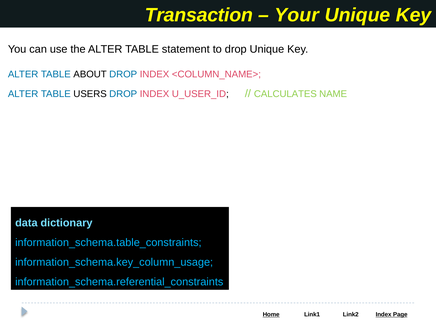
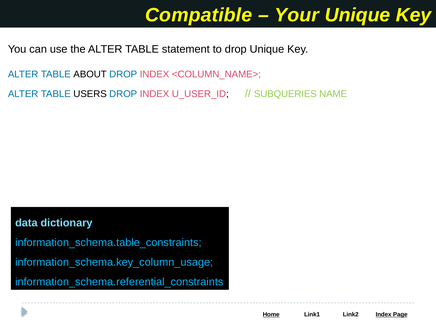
Transaction: Transaction -> Compatible (199, 15)
CALCULATES: CALCULATES -> SUBQUERIES (285, 94)
